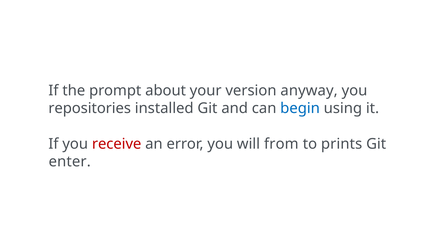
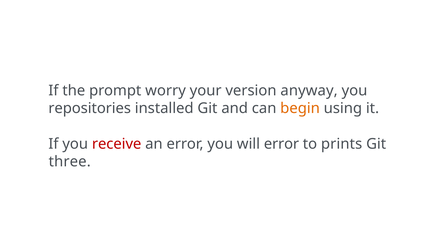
about: about -> worry (166, 91)
begin colour: blue -> orange (300, 108)
will from: from -> error (281, 144)
enter: enter -> three (70, 162)
